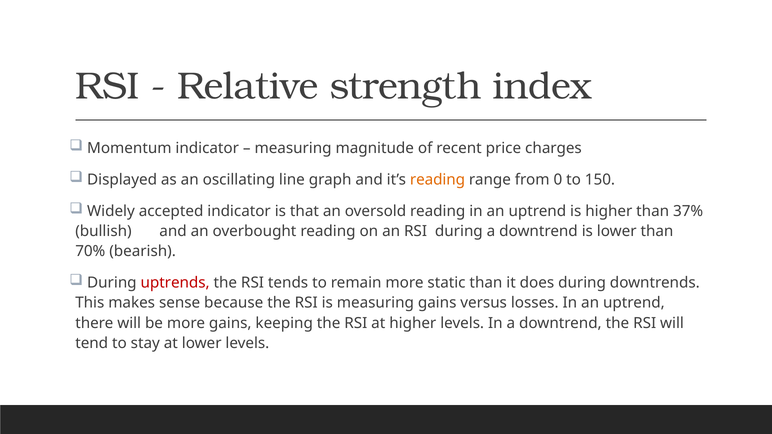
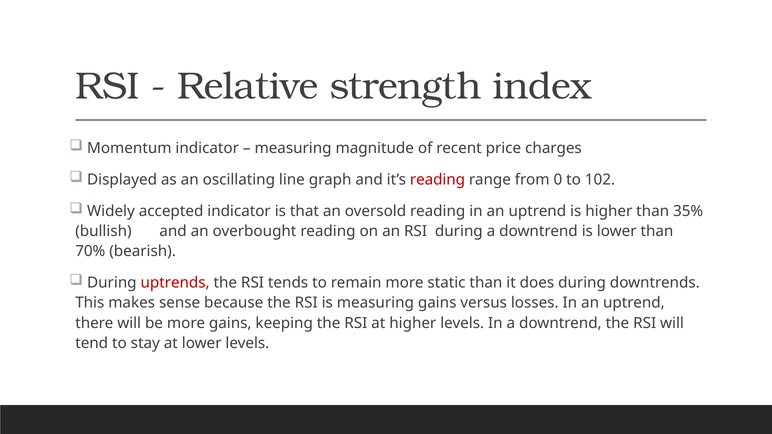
reading colour: orange -> red (438, 180)
150: 150 -> 102 (600, 180)
37%: 37% -> 35% (688, 211)
